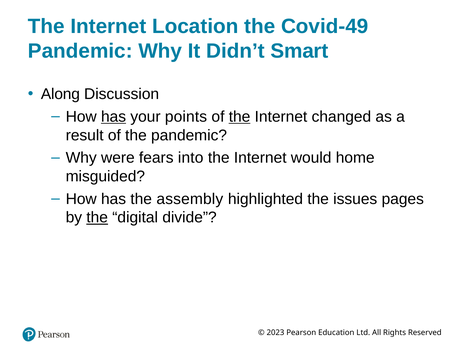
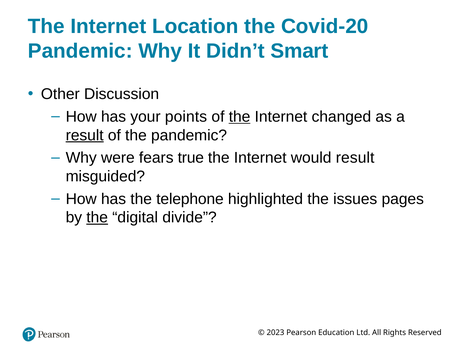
Covid-49: Covid-49 -> Covid-20 (325, 26)
Along: Along -> Other (60, 94)
has underline: present -> none (114, 117)
result underline: none -> present (85, 135)
into: into -> true (191, 158)
would home: home -> result (355, 158)
assembly: assembly -> telephone (190, 199)
